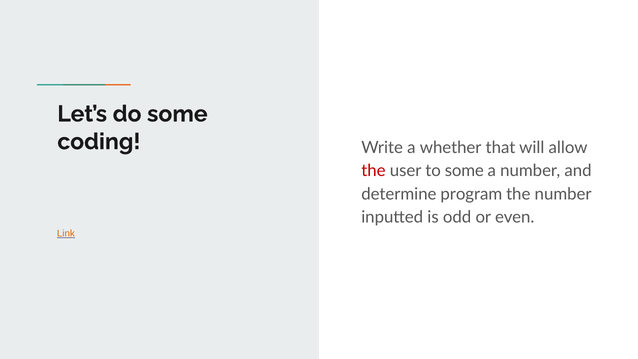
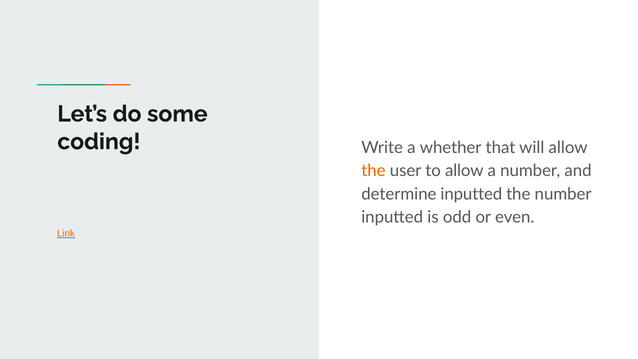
the colour: red -> orange (373, 171)
to some: some -> allow (464, 171)
determine program: program -> inputted (471, 194)
